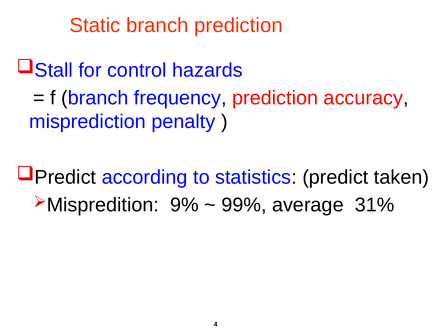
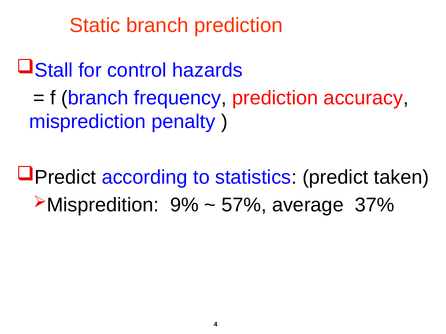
99%: 99% -> 57% (244, 205)
31%: 31% -> 37% (375, 205)
